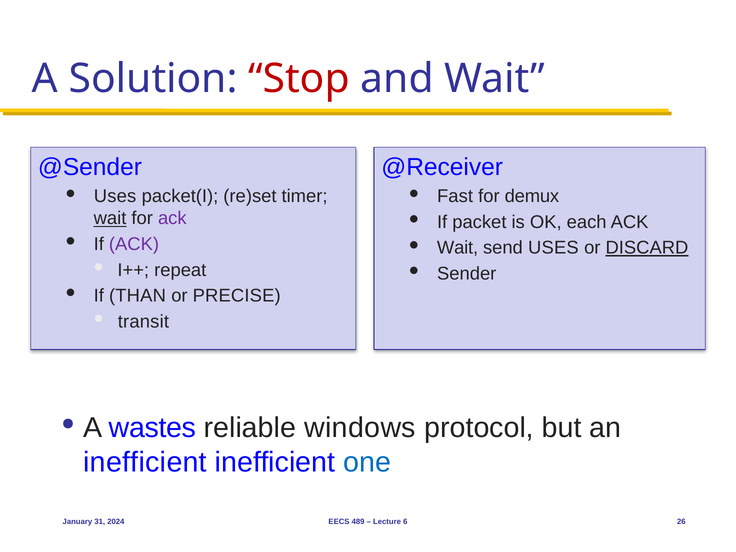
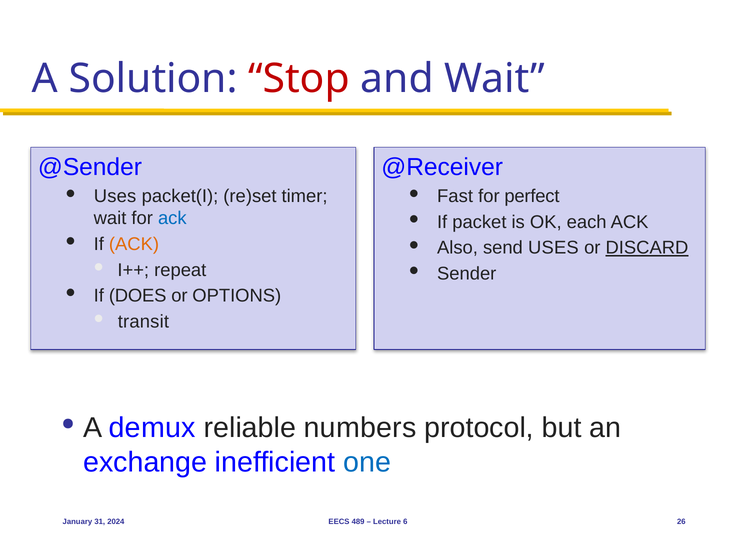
demux: demux -> perfect (532, 196)
wait underline: present -> none (110, 218)
ack colour: purple -> blue (172, 218)
ACK colour: purple -> orange (134, 244)
Wait: Wait -> Also (457, 248)
THAN: THAN -> DOES (138, 296)
PRECISE: PRECISE -> OPTIONS (237, 296)
wastes: wastes -> demux (152, 428)
windows: windows -> numbers (360, 428)
inefficient: inefficient -> exchange (145, 462)
